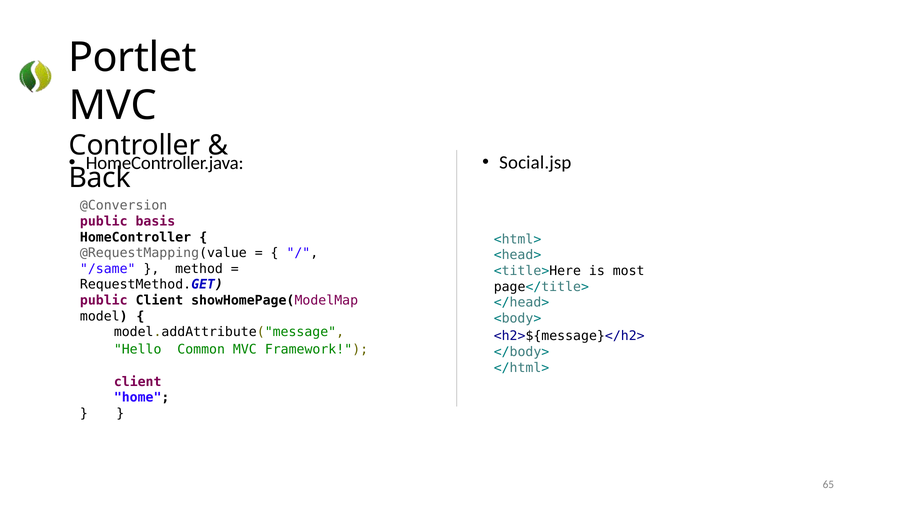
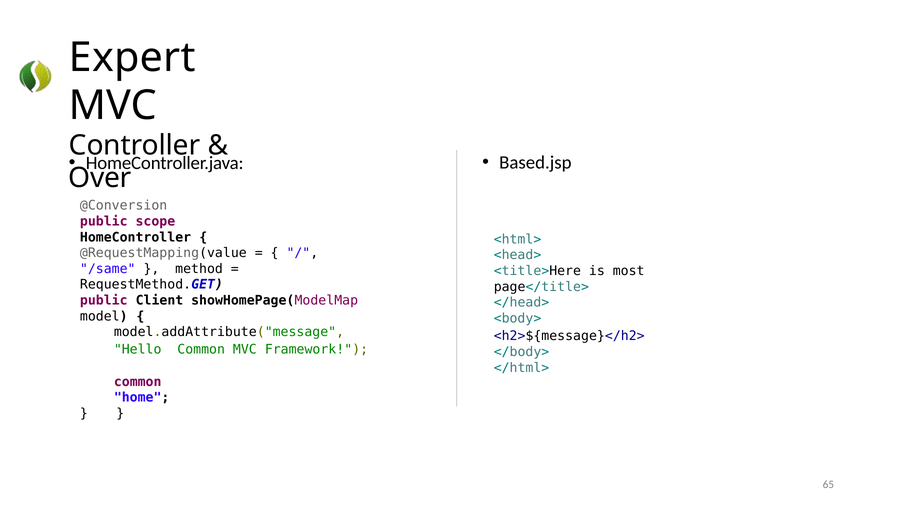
Portlet: Portlet -> Expert (132, 57)
Social.jsp: Social.jsp -> Based.jsp (535, 163)
Back: Back -> Over (100, 178)
basis: basis -> scope (155, 221)
client: client -> common (138, 382)
